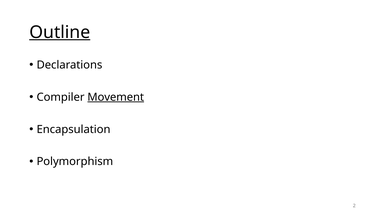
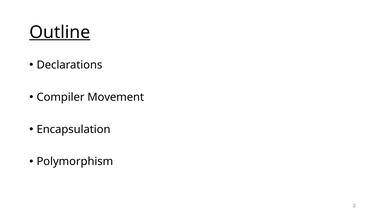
Movement underline: present -> none (116, 97)
